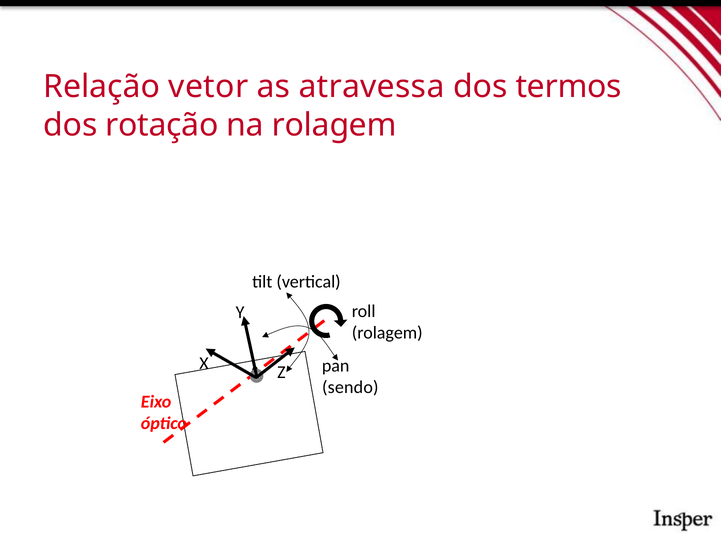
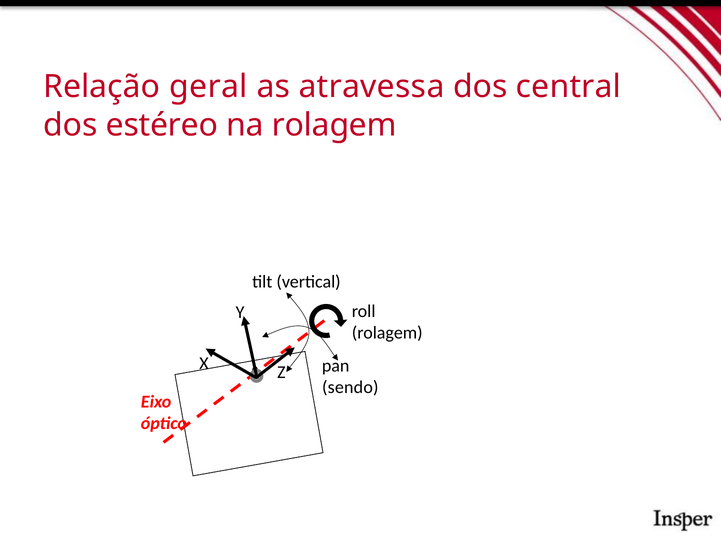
vetor: vetor -> geral (208, 87)
termos: termos -> central (568, 87)
rotação: rotação -> estéreo (162, 125)
